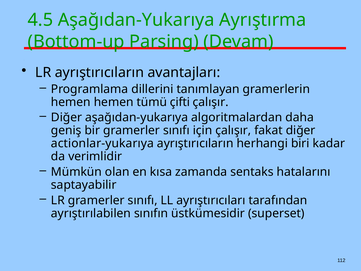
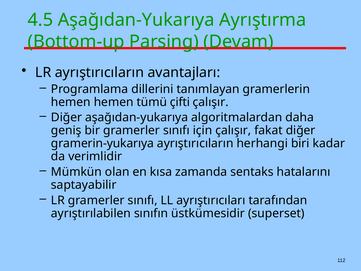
actionlar-yukarıya: actionlar-yukarıya -> gramerin-yukarıya (102, 143)
